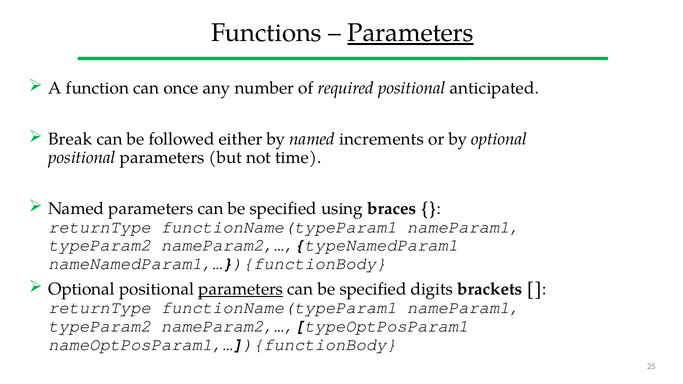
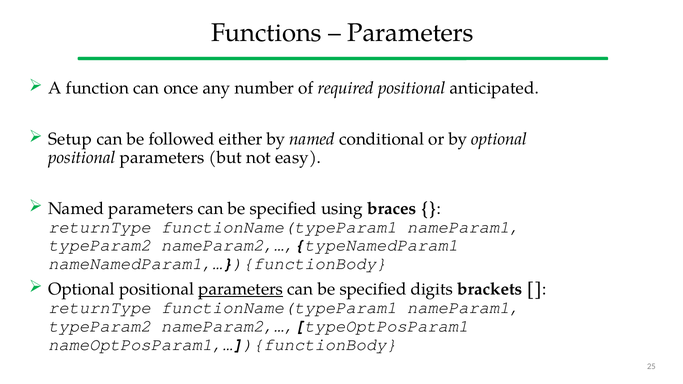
Parameters underline: present -> none (411, 33)
Break: Break -> Setup (70, 139)
increments: increments -> conditional (382, 139)
time: time -> easy (298, 157)
